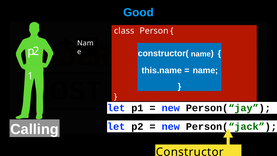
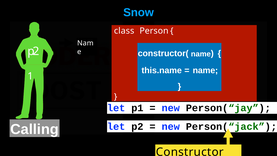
Good: Good -> Snow (139, 13)
